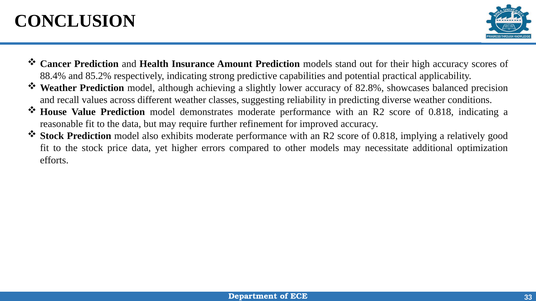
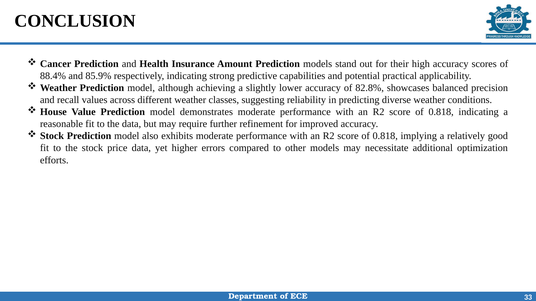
85.2%: 85.2% -> 85.9% (98, 76)
